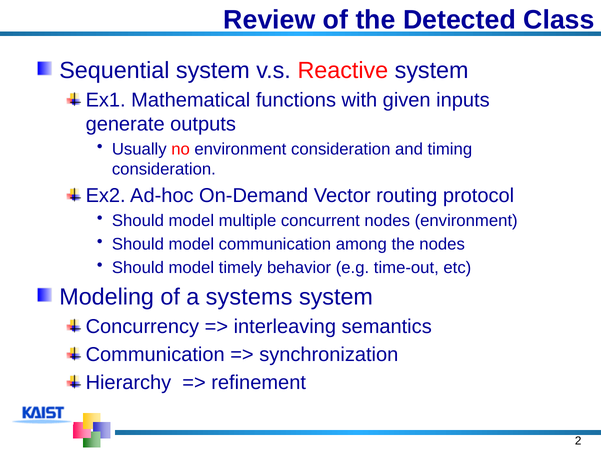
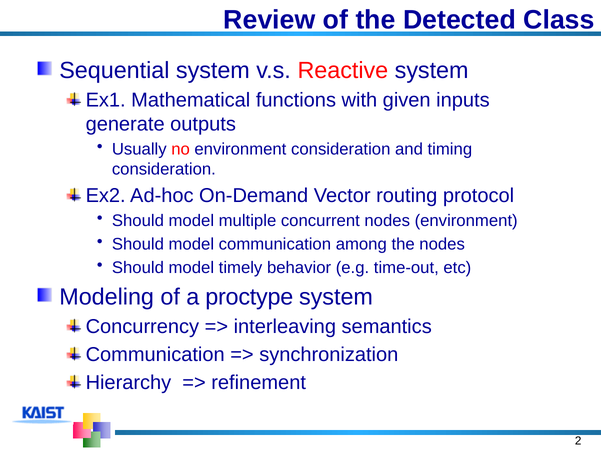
systems: systems -> proctype (249, 297)
